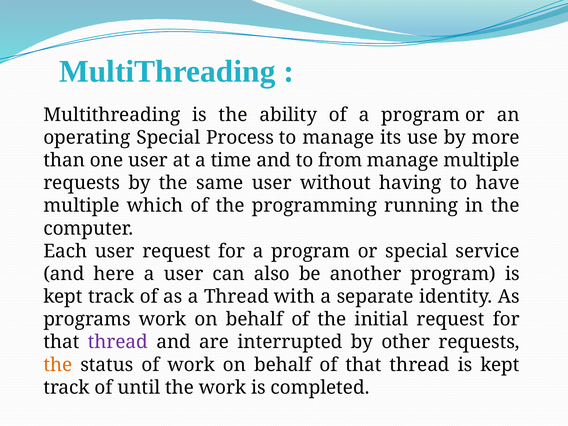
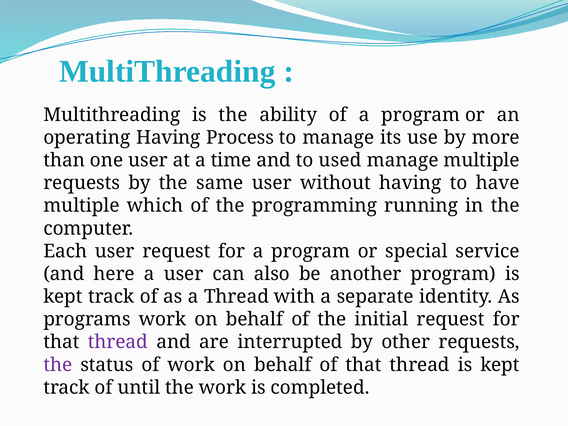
operating Special: Special -> Having (168, 138)
from: from -> used (340, 160)
the colour: orange -> purple (58, 365)
